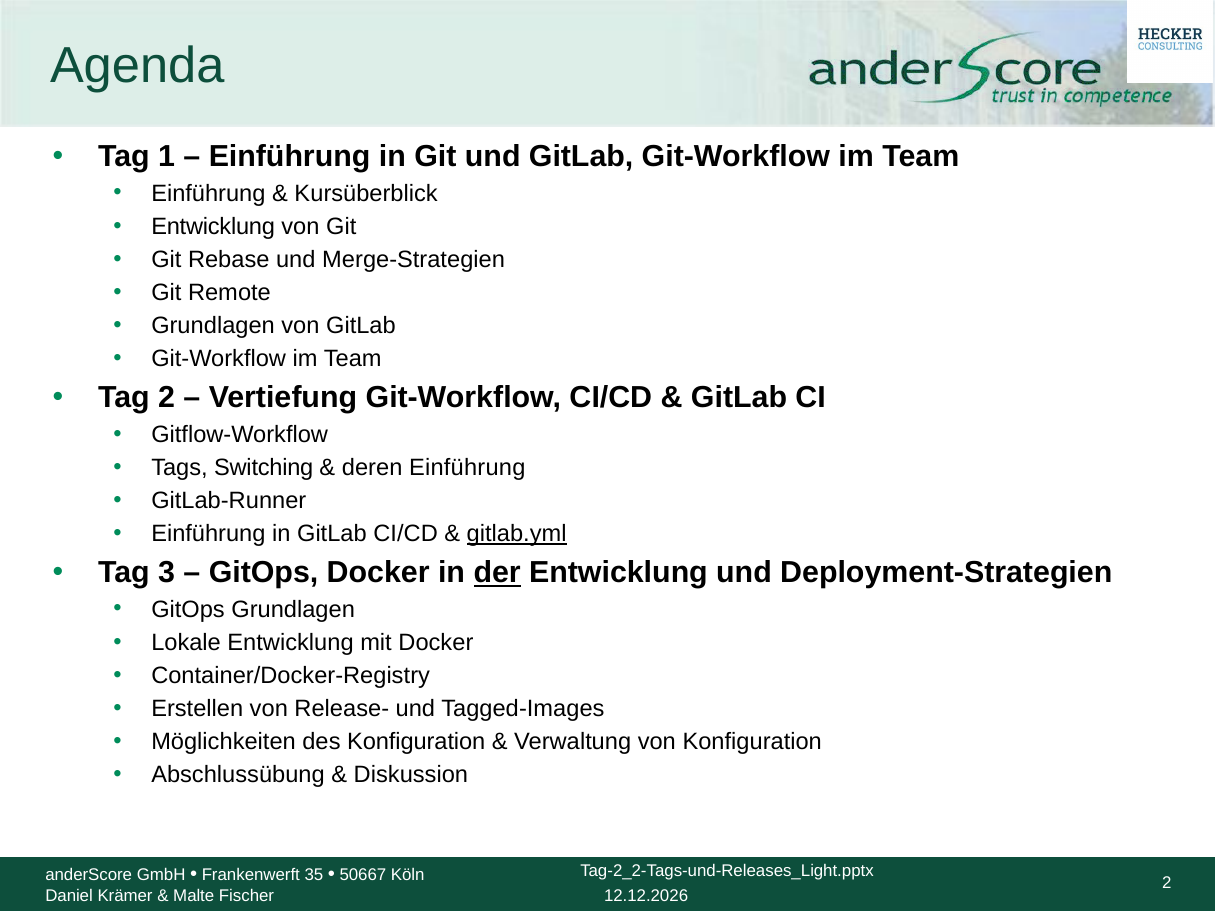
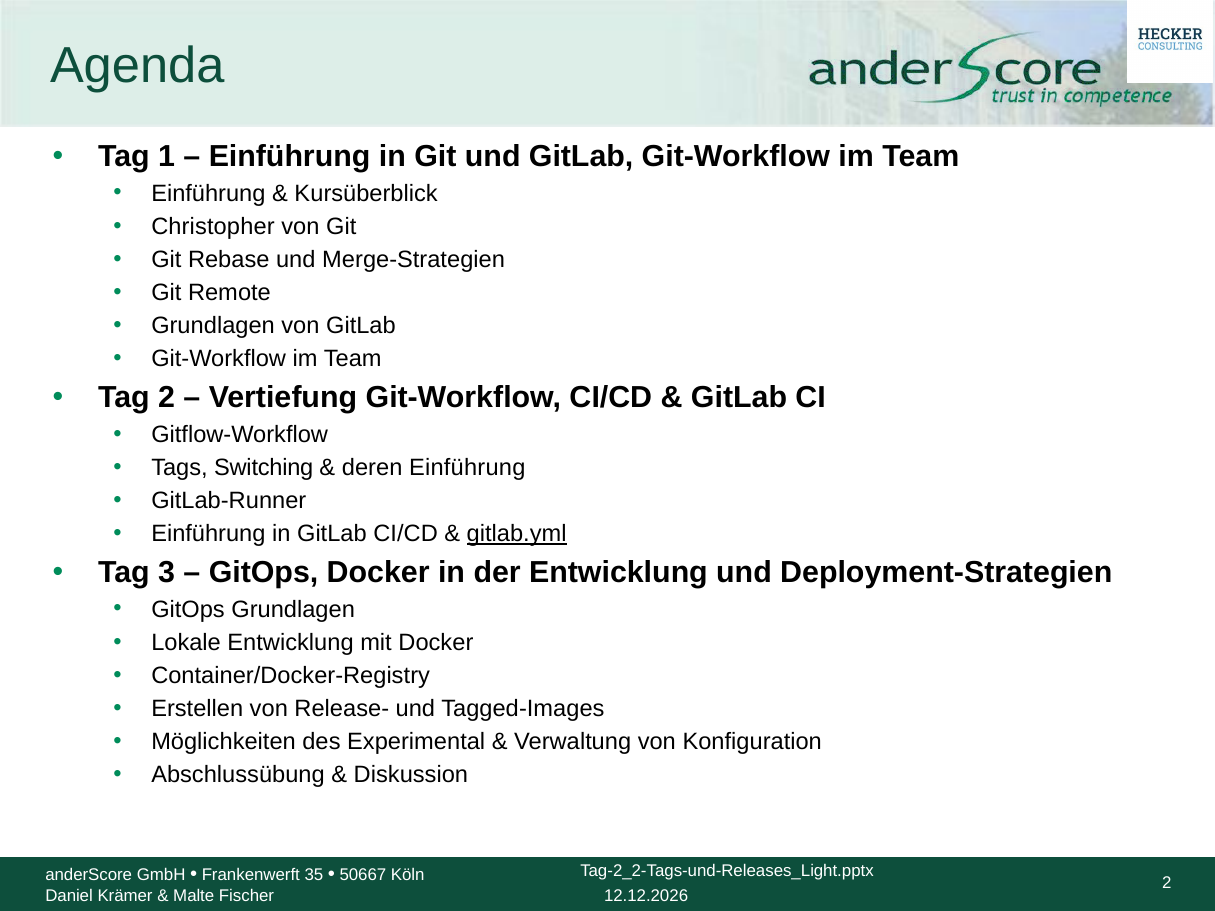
Entwicklung: Entwicklung -> Christopher (213, 227)
der underline: present -> none (497, 573)
des Konfiguration: Konfiguration -> Experimental (416, 742)
